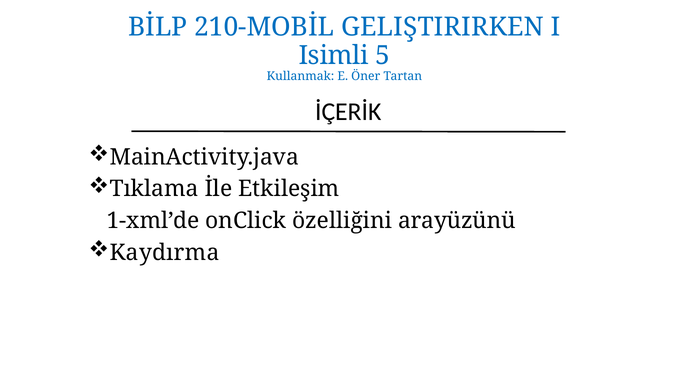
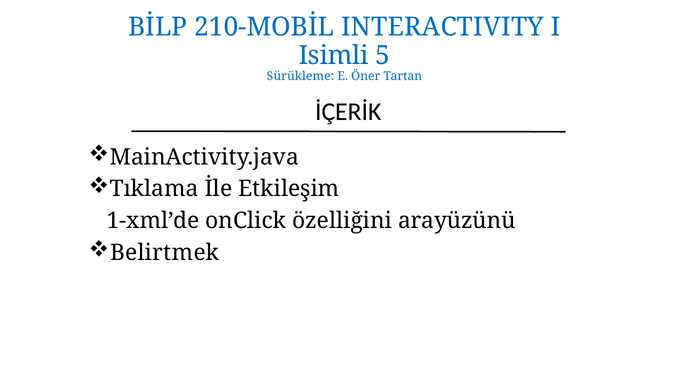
GELIŞTIRIRKEN: GELIŞTIRIRKEN -> INTERACTIVITY (443, 27)
Kullanmak: Kullanmak -> Sürükleme (300, 76)
Kaydırma: Kaydırma -> Belirtmek (165, 253)
